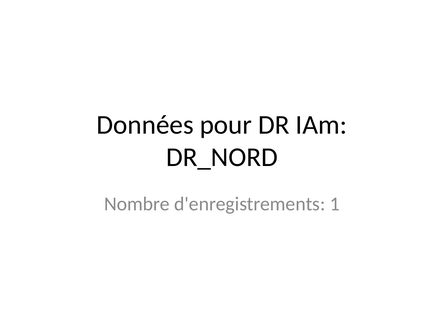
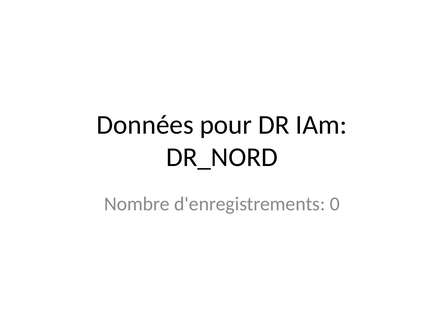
1: 1 -> 0 (335, 204)
